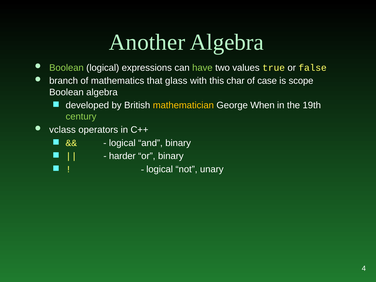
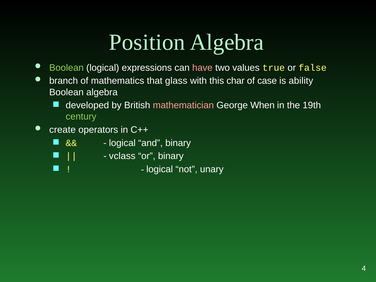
Another: Another -> Position (147, 42)
have colour: light green -> pink (202, 68)
scope: scope -> ability (301, 81)
mathematician colour: yellow -> pink (183, 105)
vclass: vclass -> create (62, 130)
harder: harder -> vclass (122, 156)
